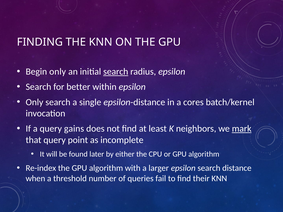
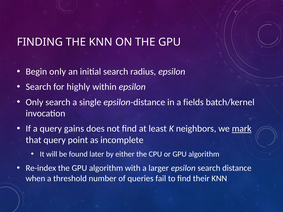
search underline: present -> none (116, 72)
better: better -> highly (78, 87)
cores: cores -> fields (193, 102)
